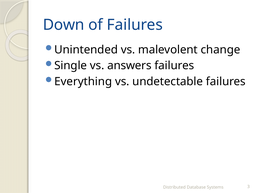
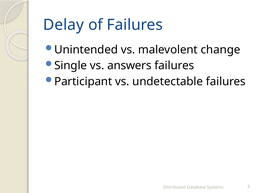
Down: Down -> Delay (64, 25)
Everything: Everything -> Participant (83, 81)
